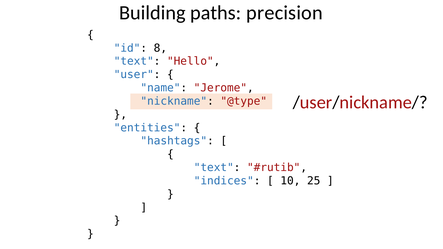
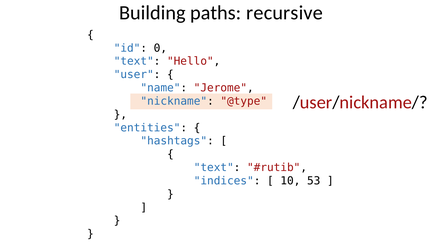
precision: precision -> recursive (285, 13)
8: 8 -> 0 (160, 48)
25: 25 -> 53 (314, 181)
